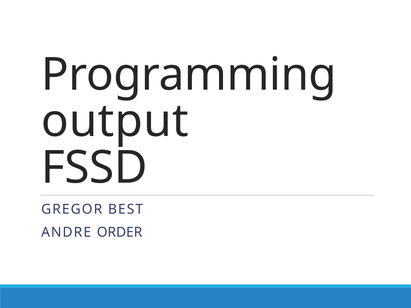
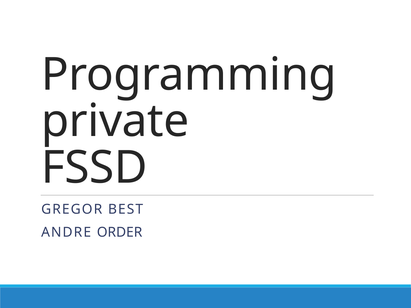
output: output -> private (115, 121)
